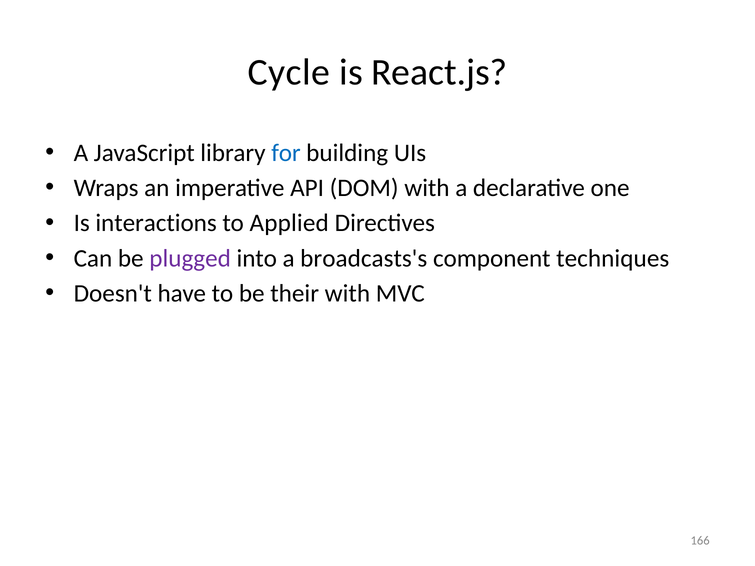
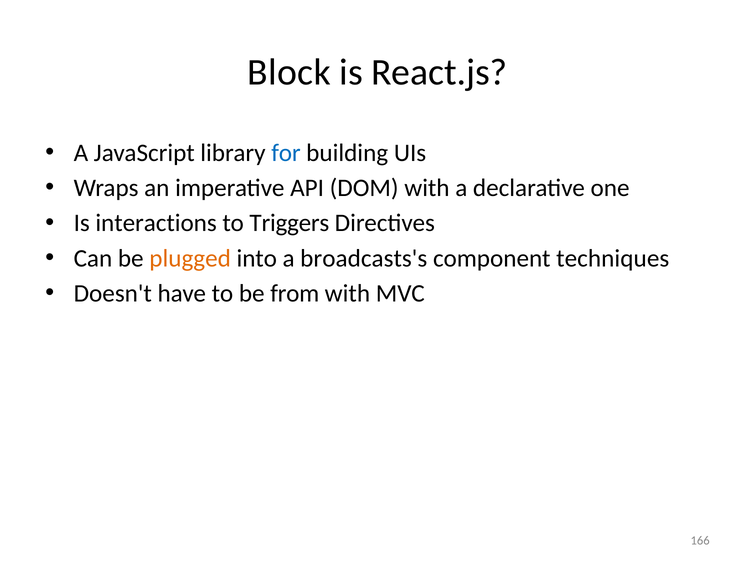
Cycle: Cycle -> Block (289, 72)
Applied: Applied -> Triggers (289, 223)
plugged colour: purple -> orange (190, 258)
their: their -> from (295, 294)
